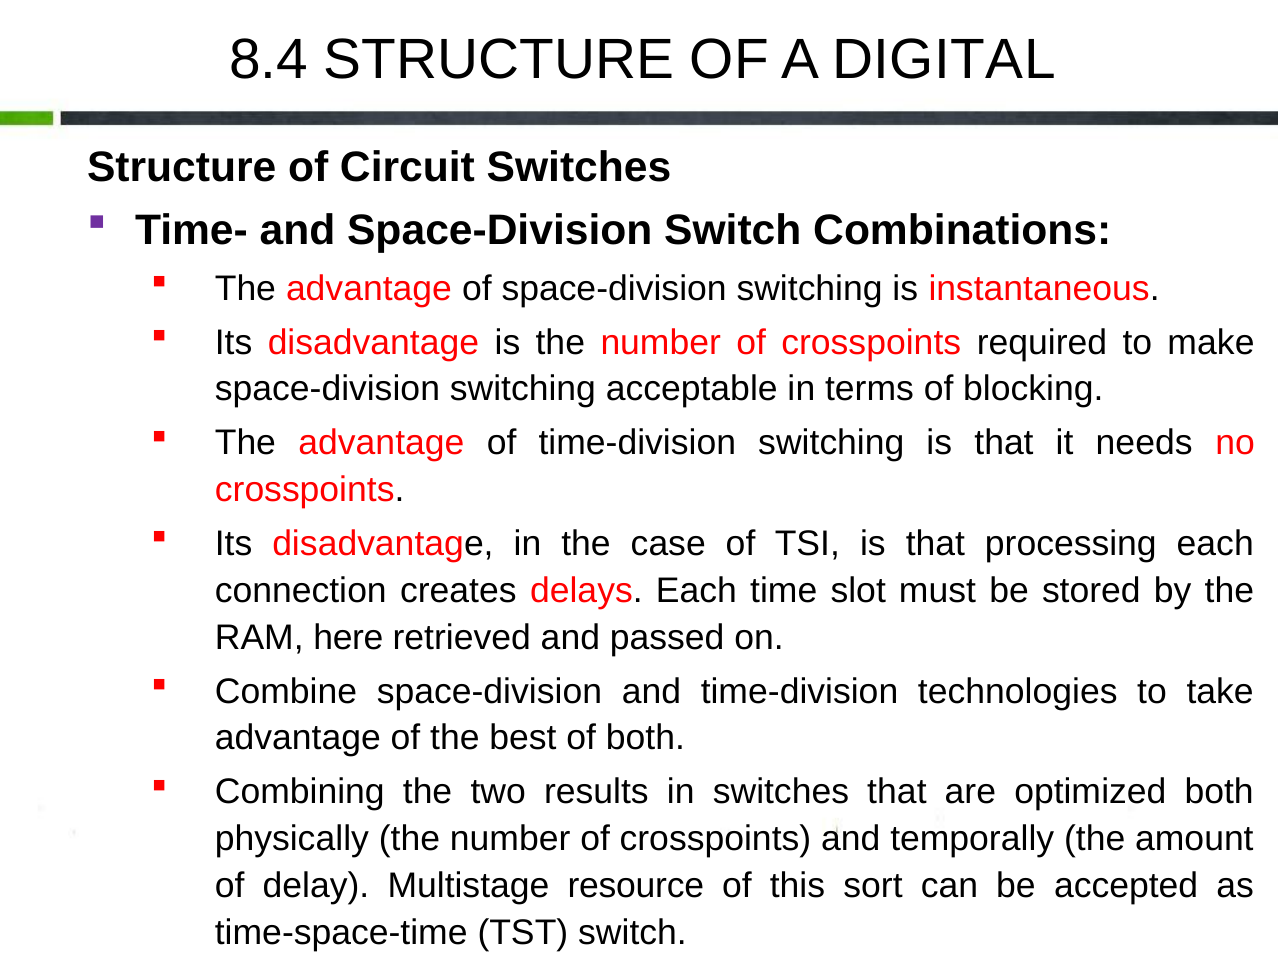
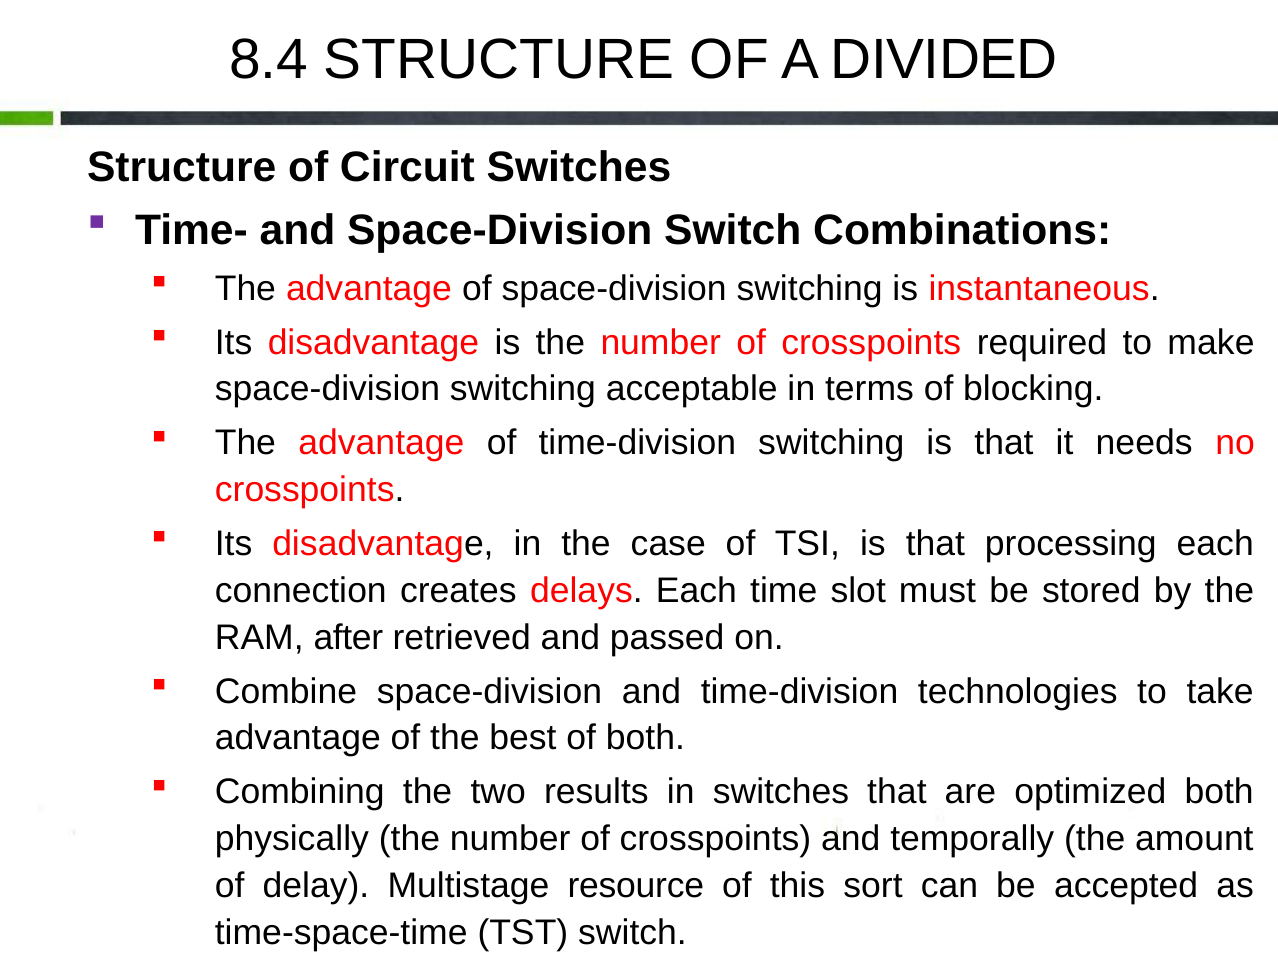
DIGITAL: DIGITAL -> DIVIDED (944, 60)
here: here -> after (348, 638)
